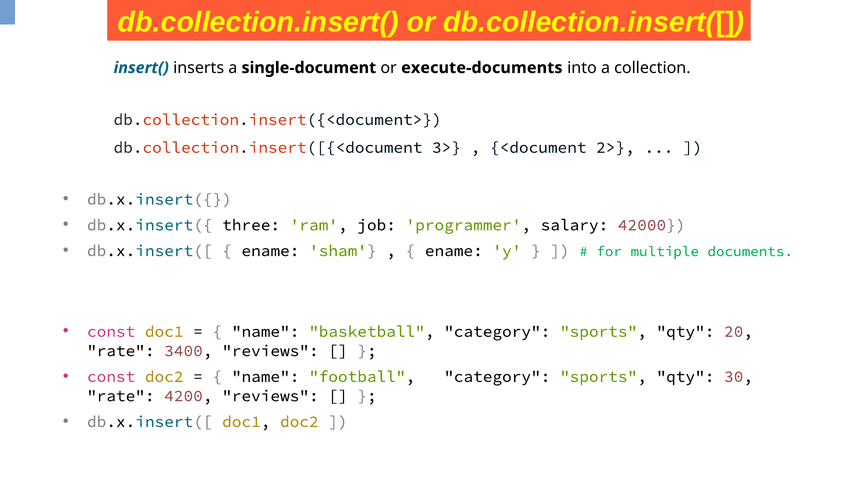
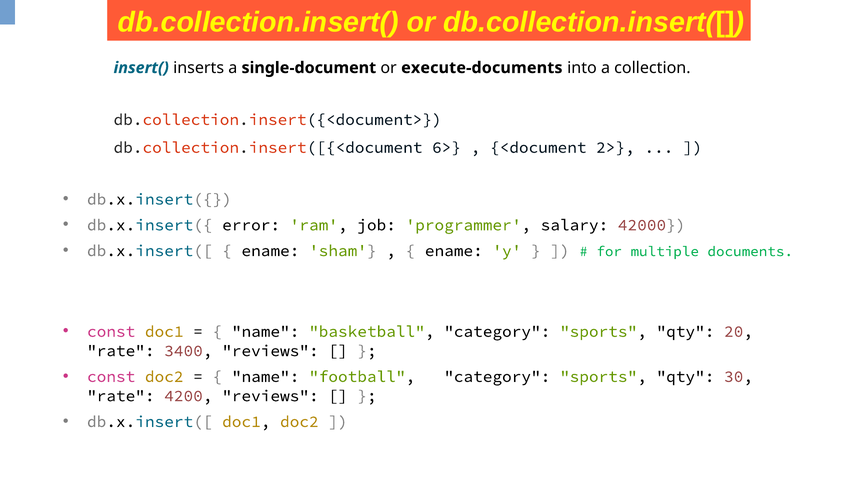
3>: 3> -> 6> (447, 147)
three: three -> error (251, 225)
